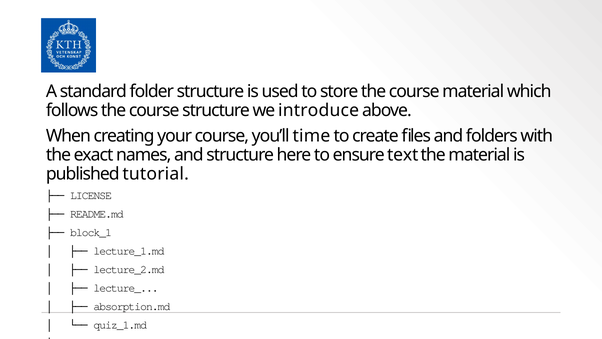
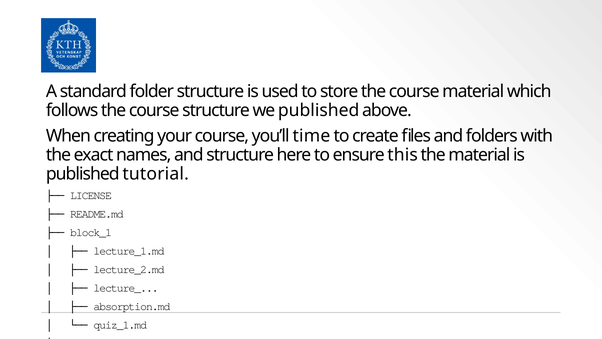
we introduce: introduce -> published (319, 110)
text: text -> this (403, 155)
